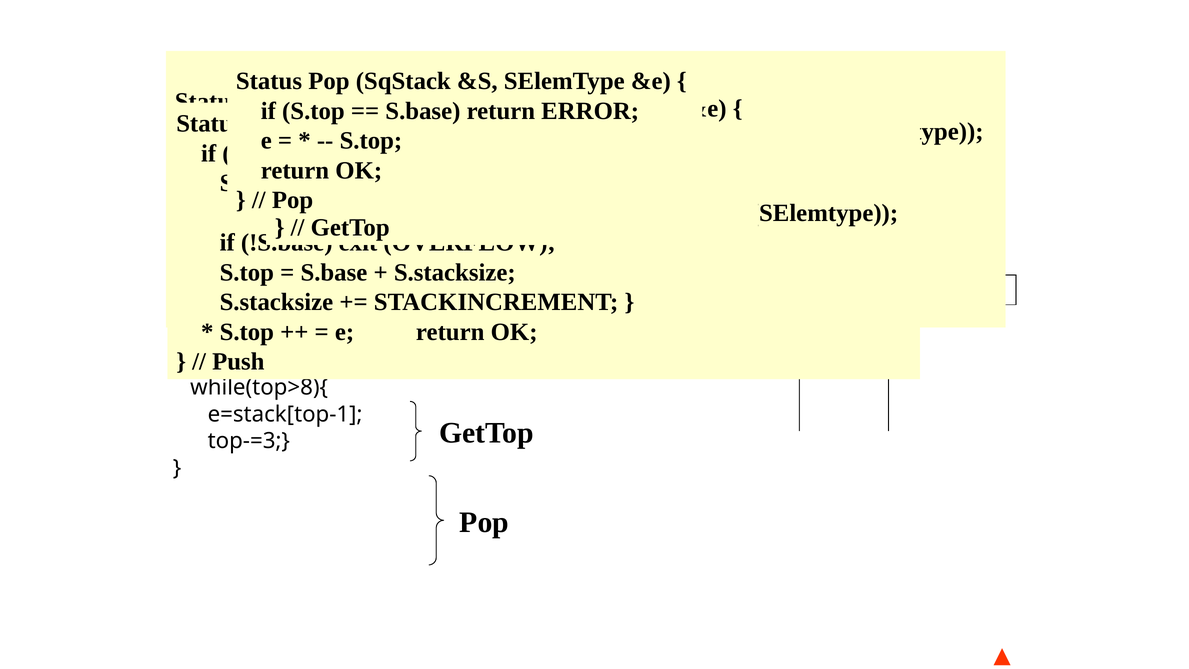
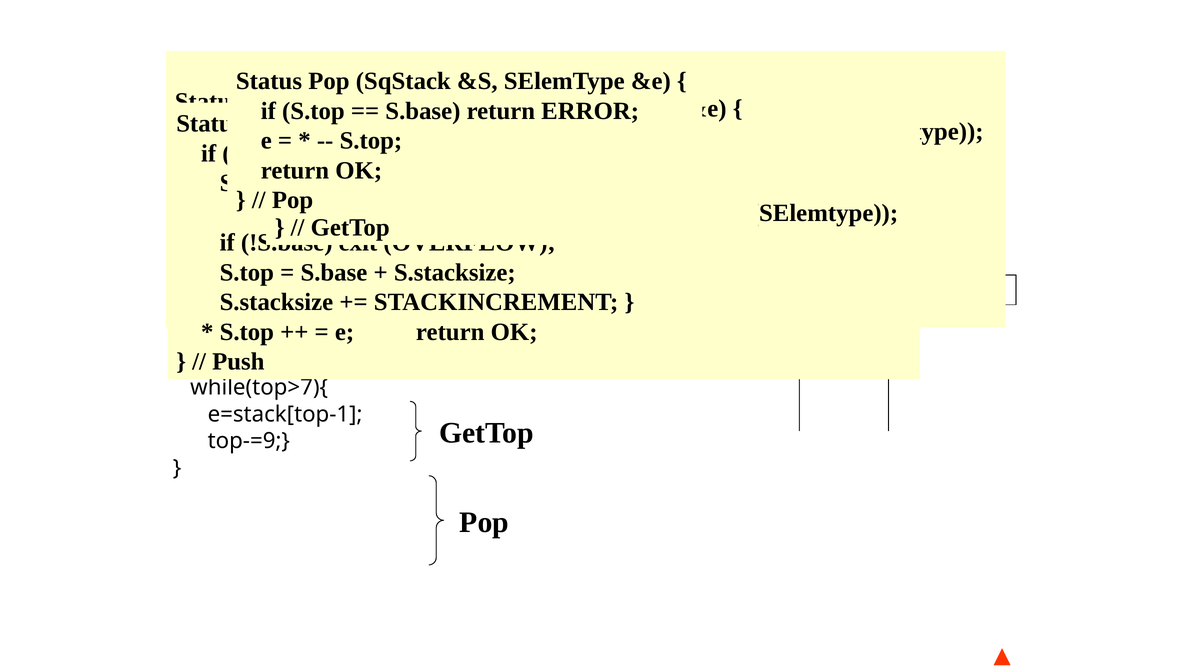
while(top>8){: while(top>8){ -> while(top>7){ (259, 387)
top-=3: top-=3 -> top-=9 (249, 441)
